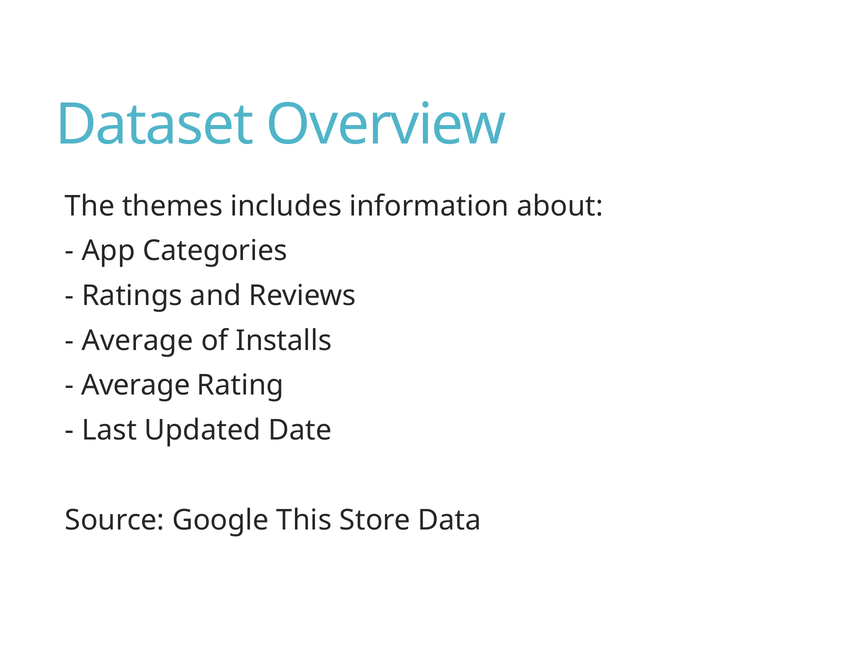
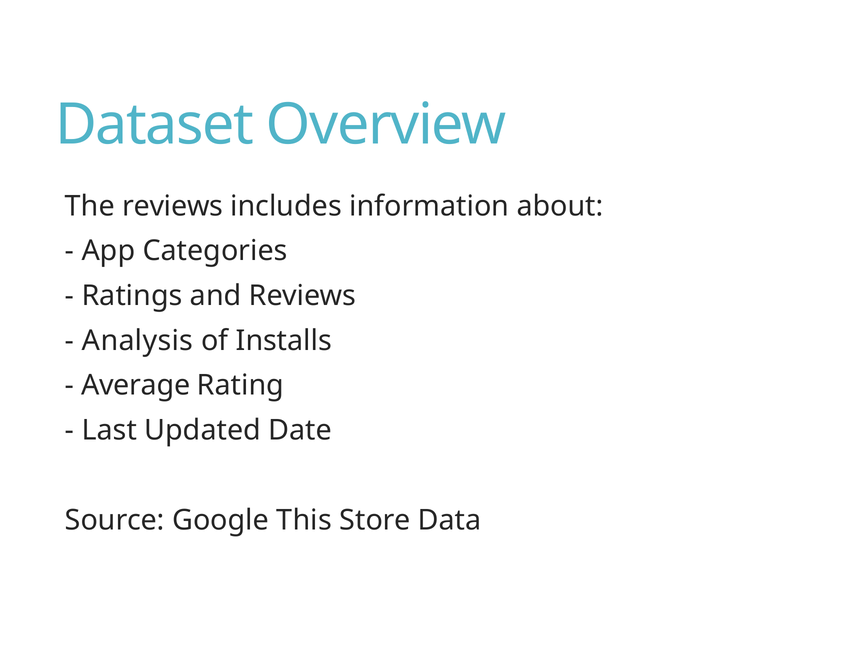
The themes: themes -> reviews (173, 206)
Average: Average -> Analysis (137, 340)
